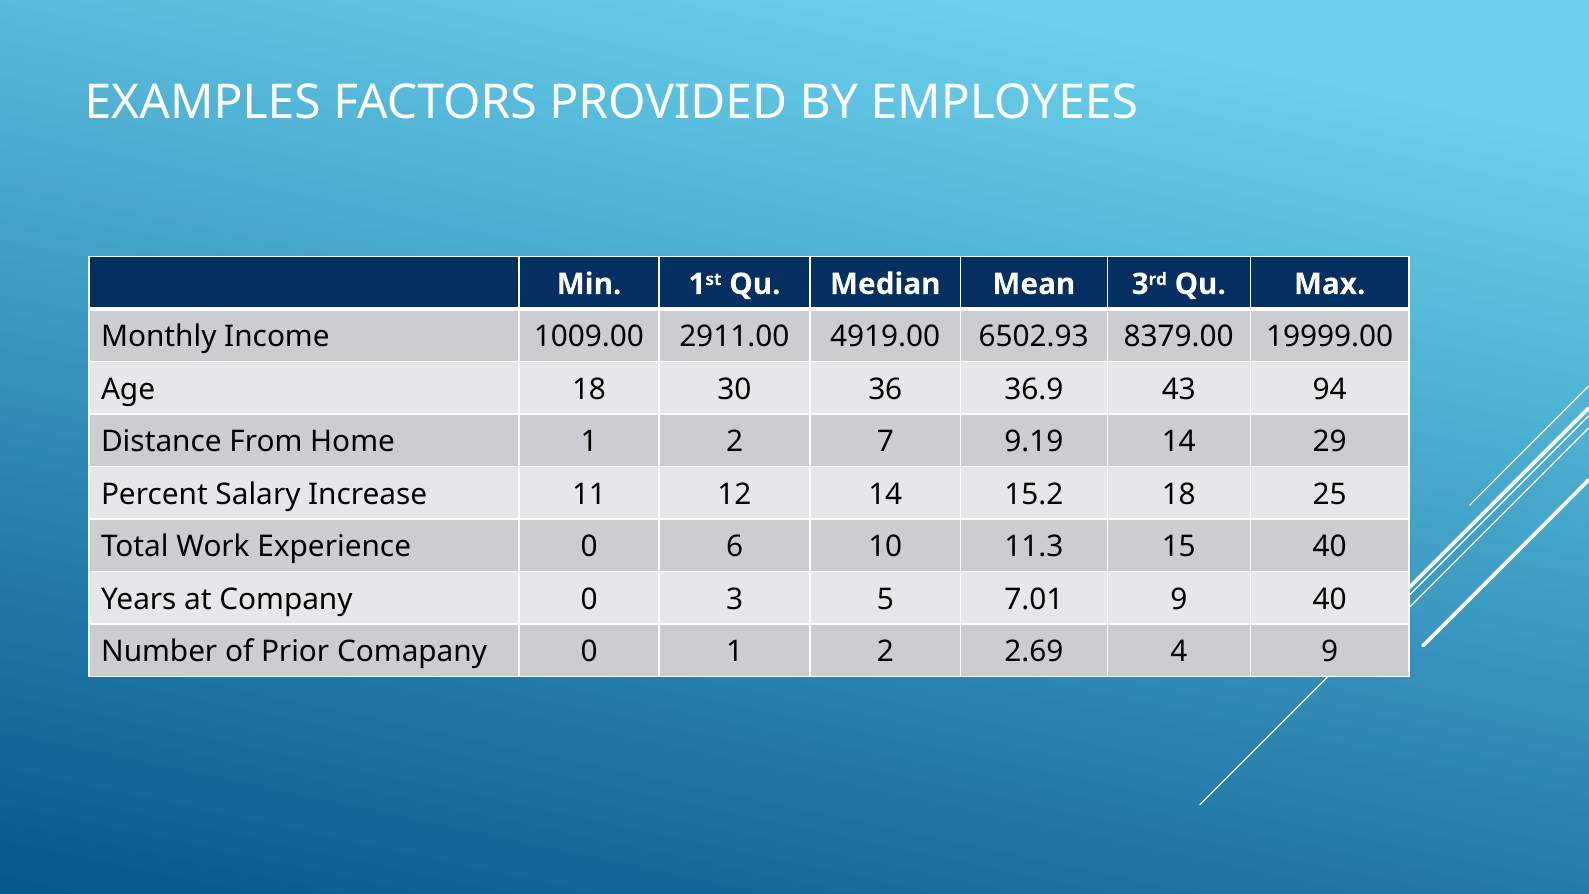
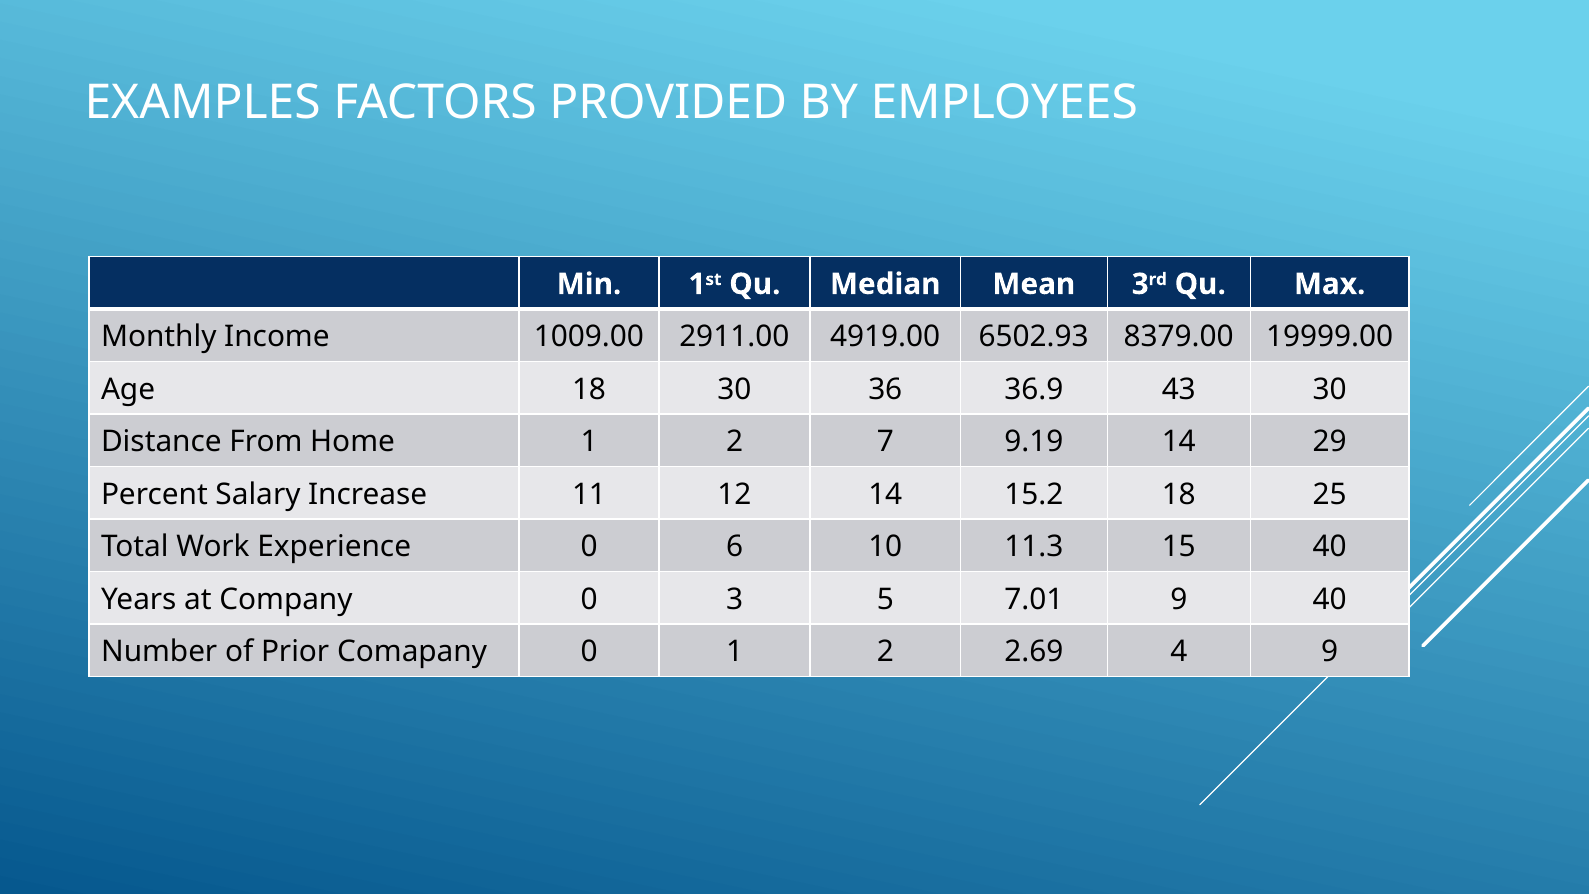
43 94: 94 -> 30 (1330, 389)
